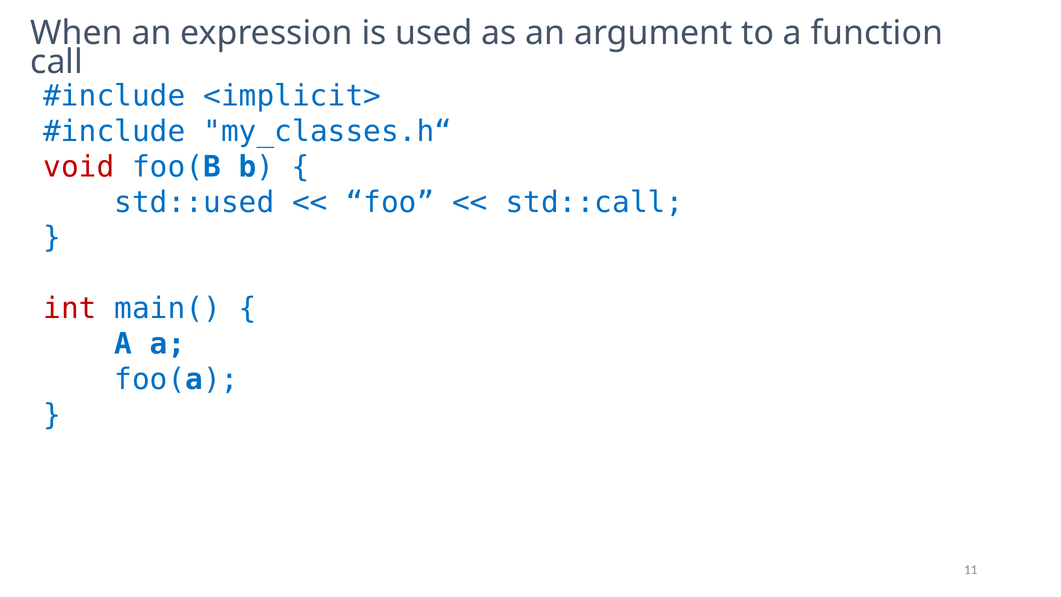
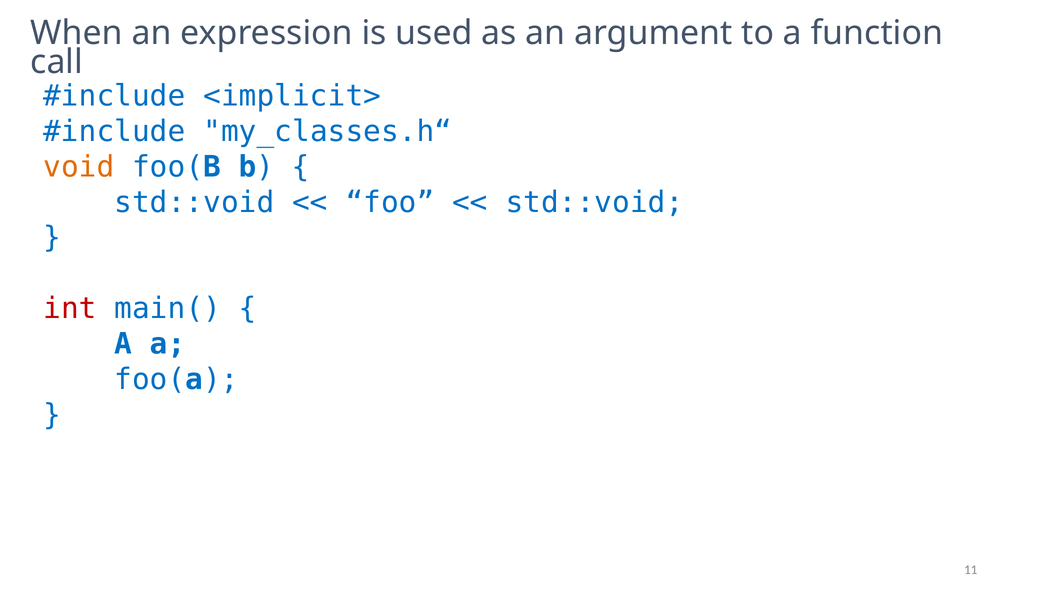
void colour: red -> orange (79, 167)
std::used: std::used -> std::void (194, 202)
std::call: std::call -> std::void (594, 202)
